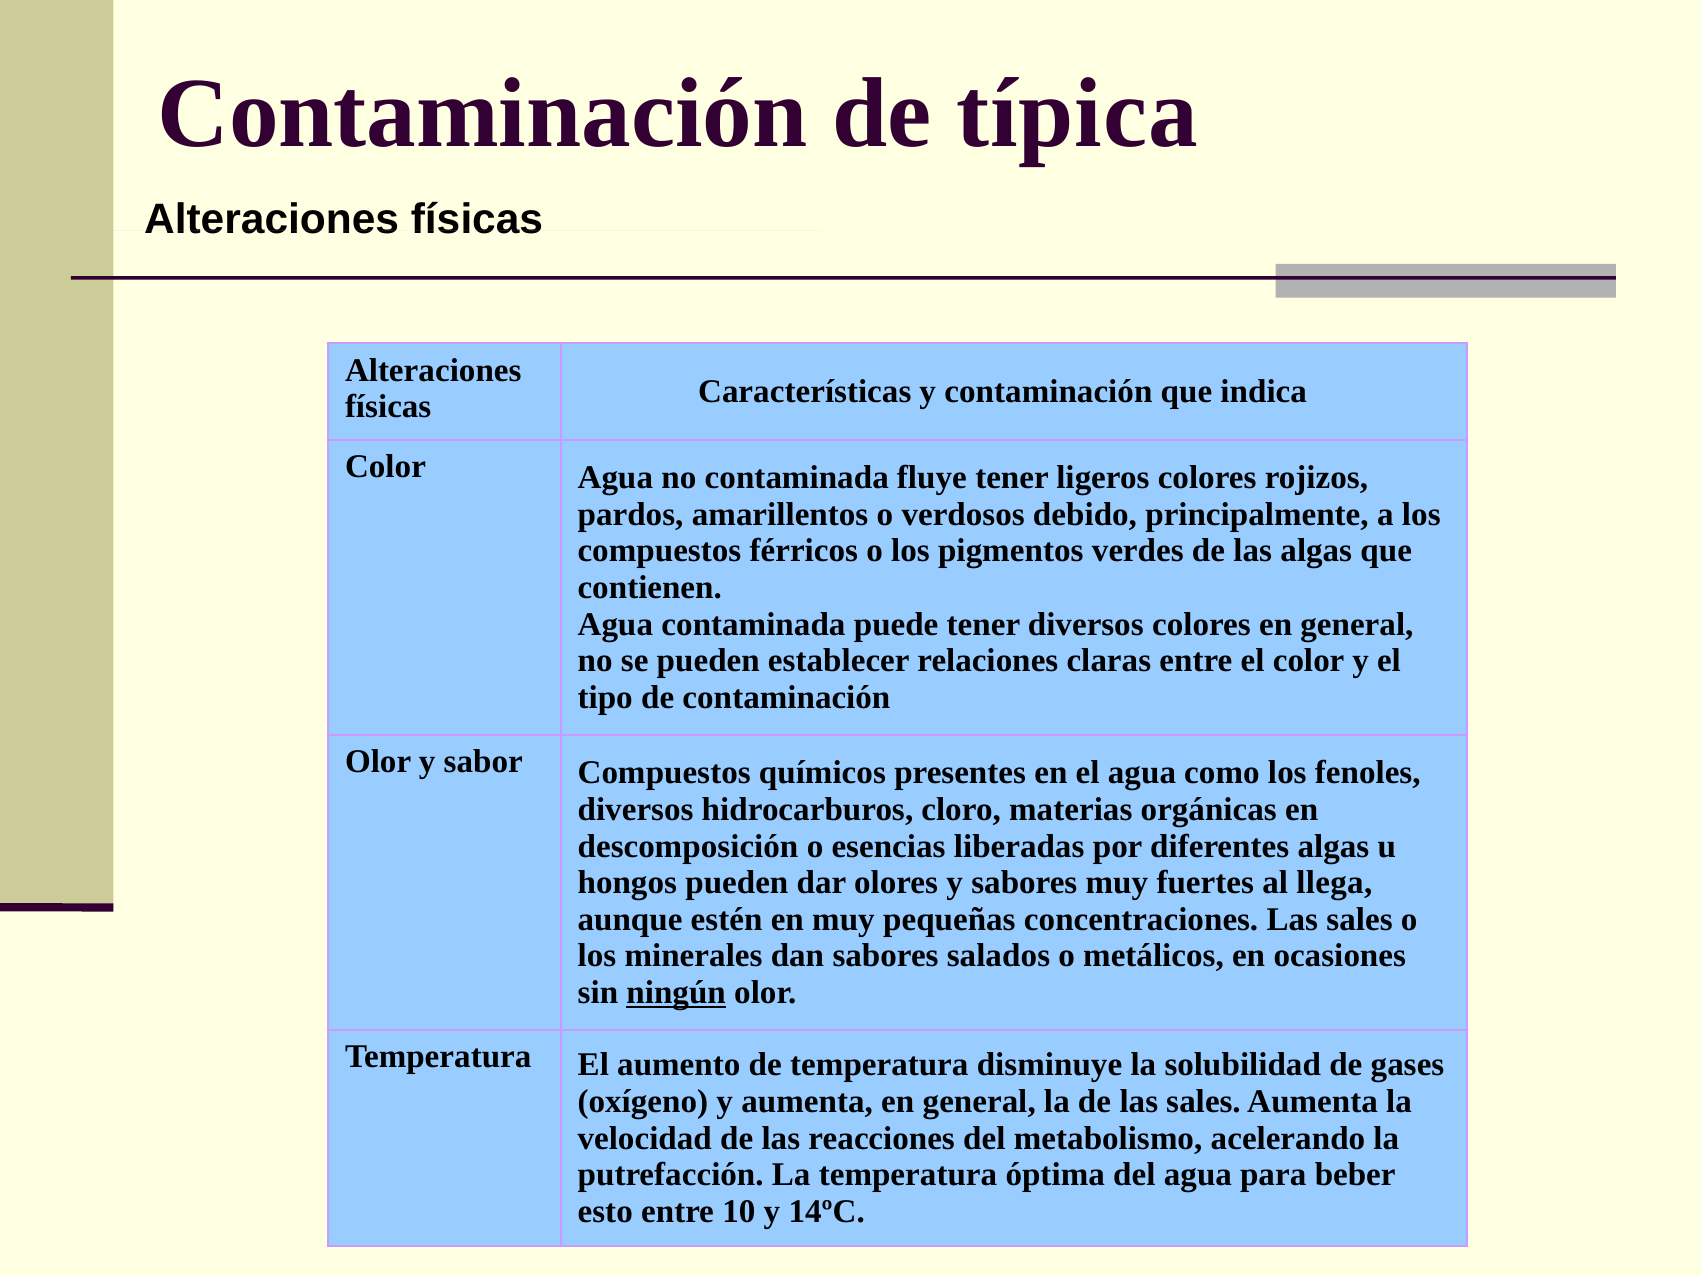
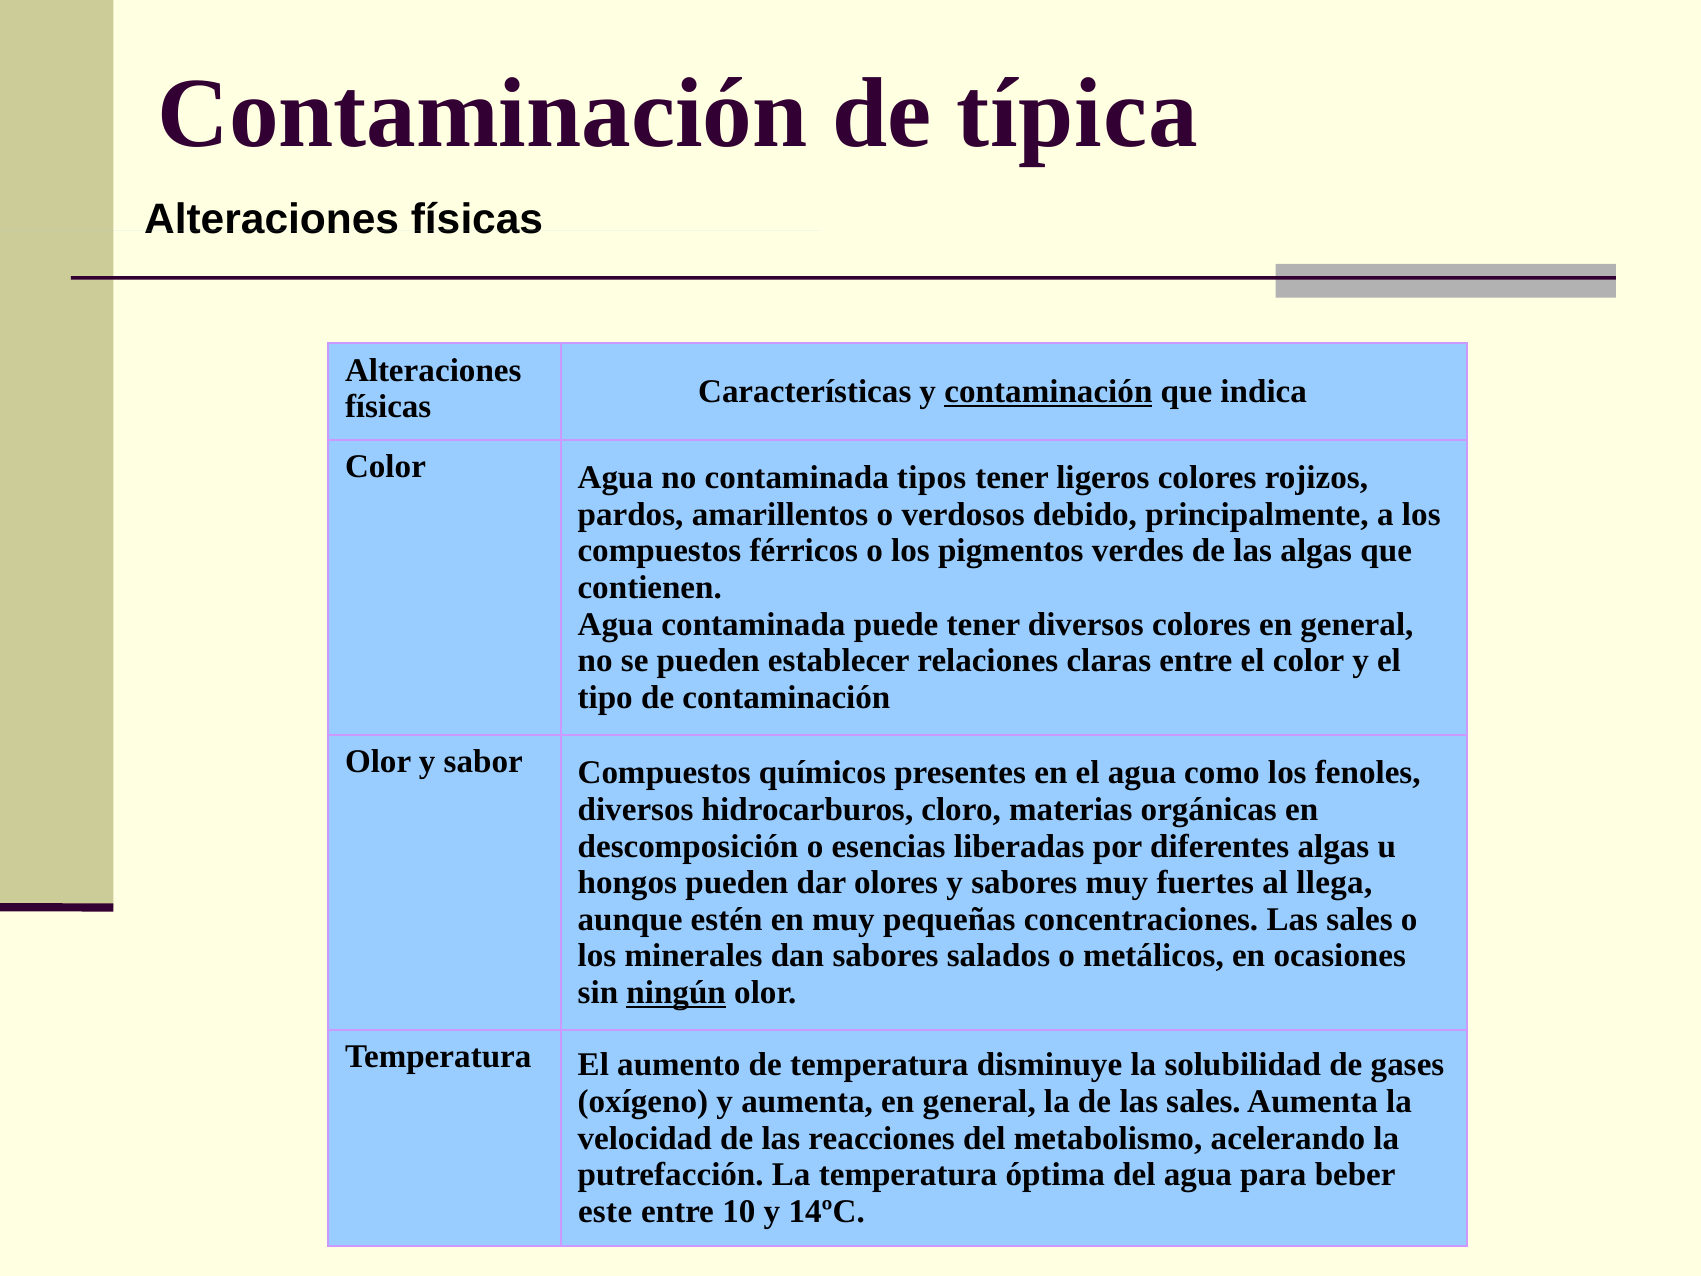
contaminación underline: none -> present (1048, 392)
fluye: fluye -> tipos (932, 478)
esto: esto -> este (605, 1211)
